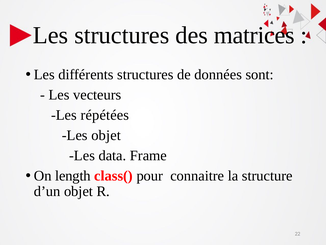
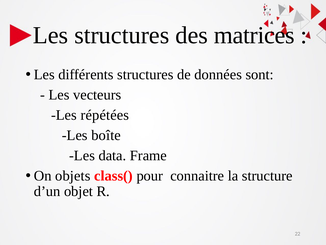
Les objet: objet -> boîte (106, 135)
length: length -> objets (73, 175)
